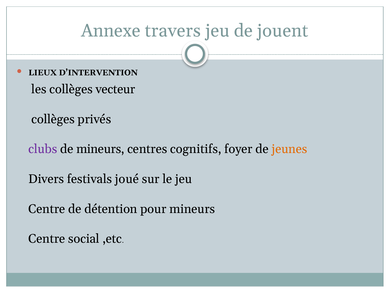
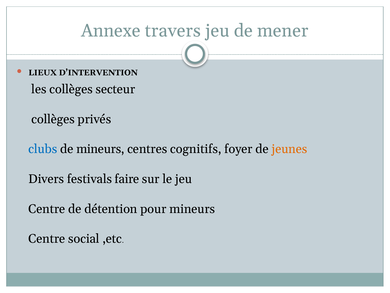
jouent: jouent -> mener (283, 31)
vecteur: vecteur -> secteur (115, 89)
clubs colour: purple -> blue (43, 149)
joué: joué -> faire (127, 179)
